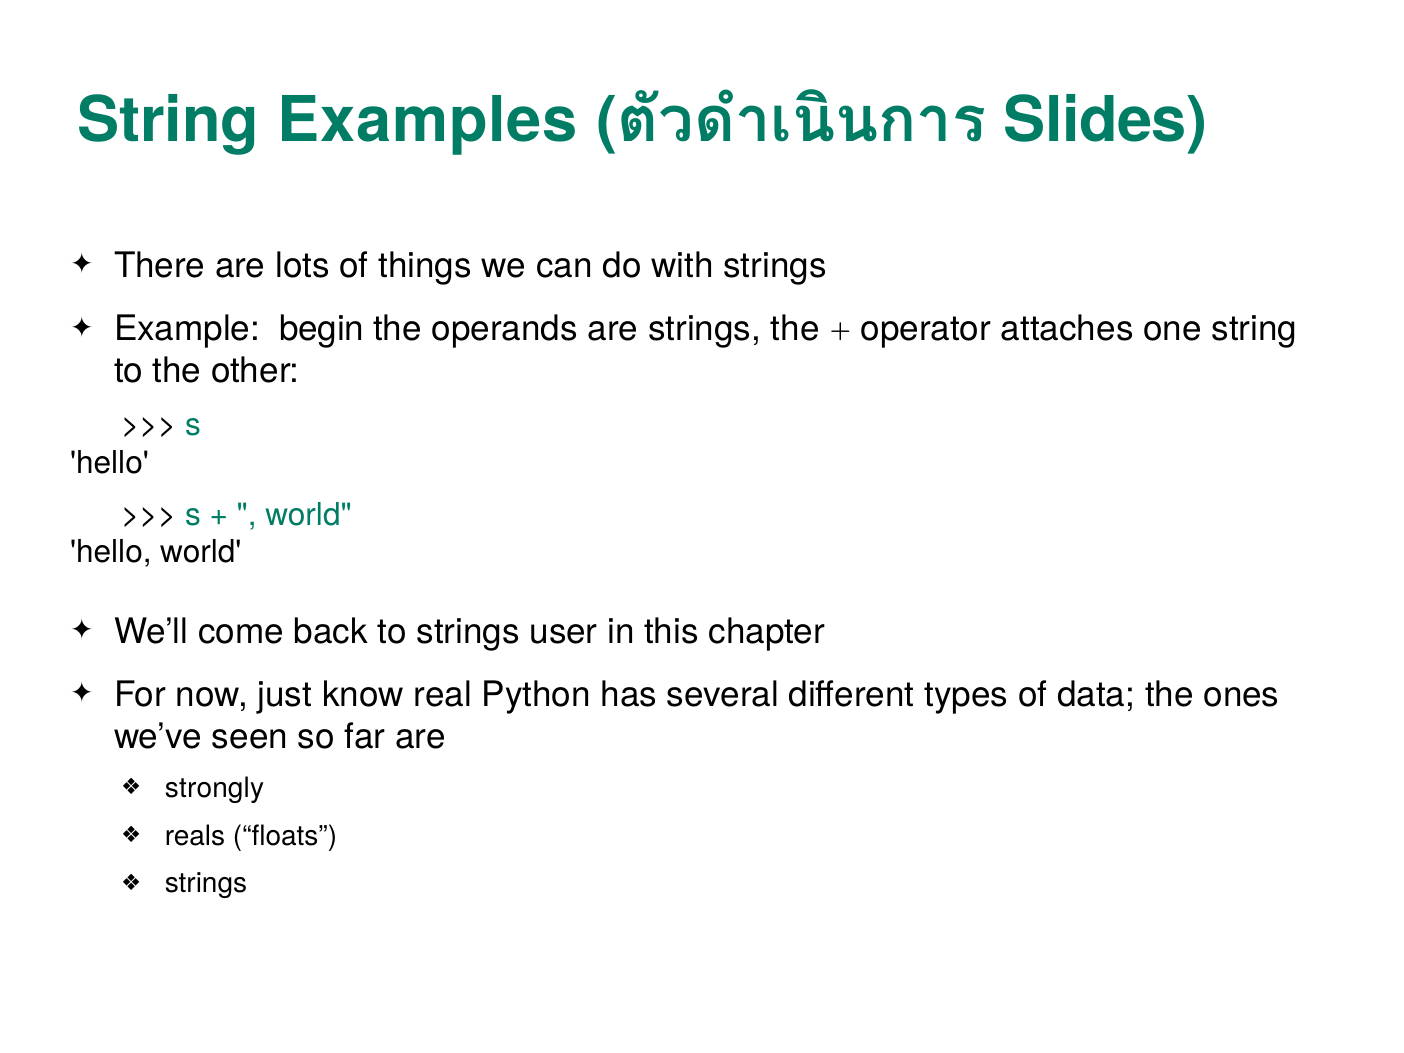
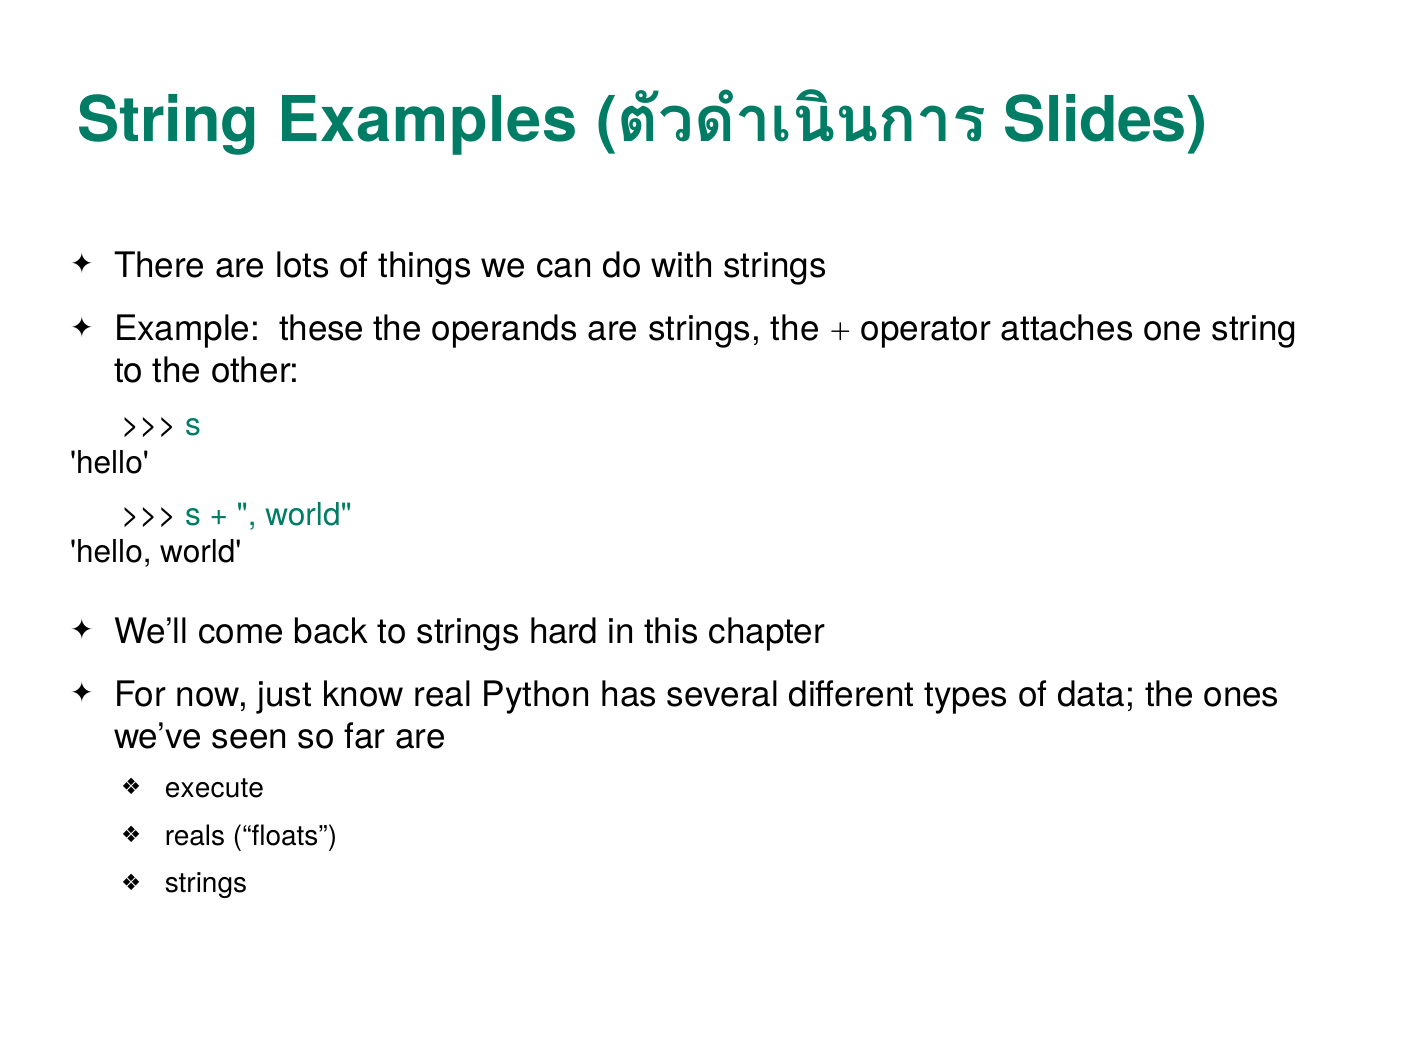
begin: begin -> these (322, 329)
user: user -> hard (564, 631)
strongly: strongly -> execute (215, 788)
